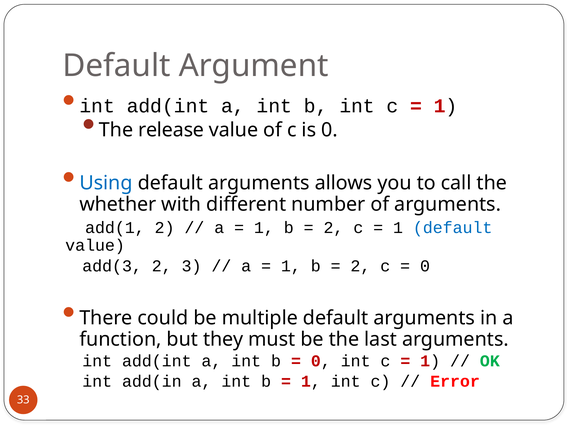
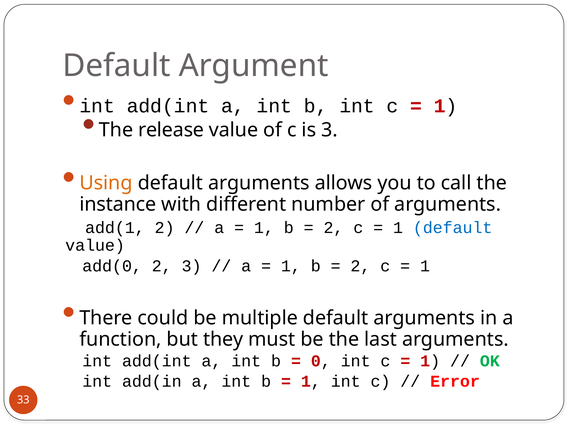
is 0: 0 -> 3 (330, 130)
Using colour: blue -> orange (106, 183)
whether: whether -> instance (118, 204)
add(3: add(3 -> add(0 (112, 266)
0: 0 -> 1 (425, 266)
